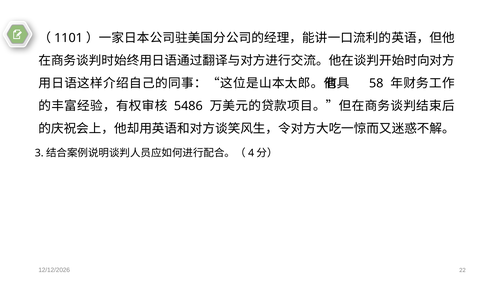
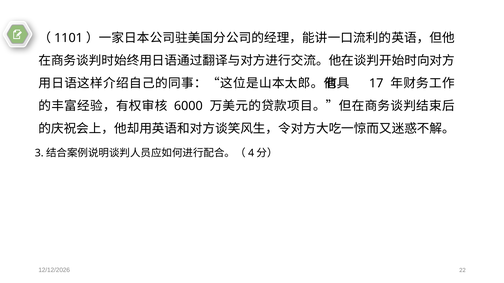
58: 58 -> 17 (376, 83)
5486: 5486 -> 6000 (188, 106)
